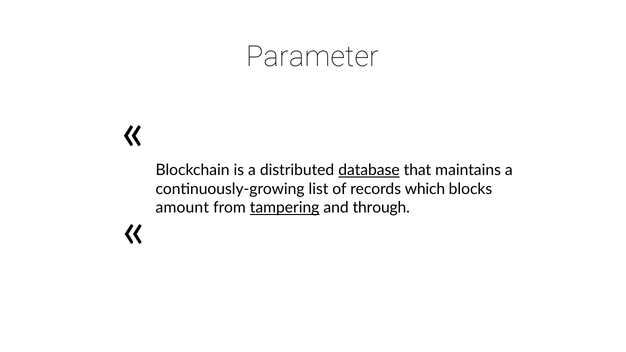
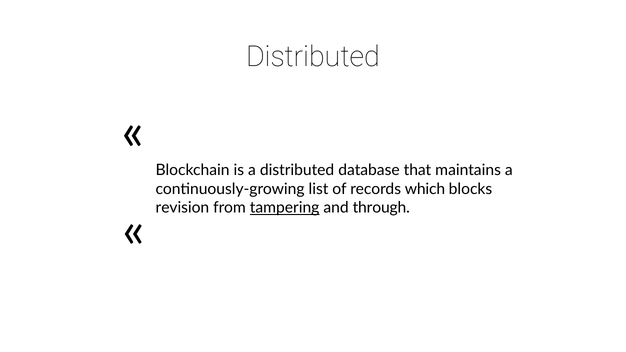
Parameter: Parameter -> Distributed (313, 57)
database underline: present -> none (369, 170)
amount: amount -> revision (182, 208)
